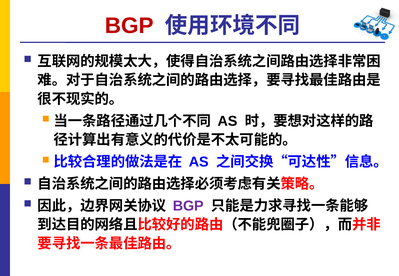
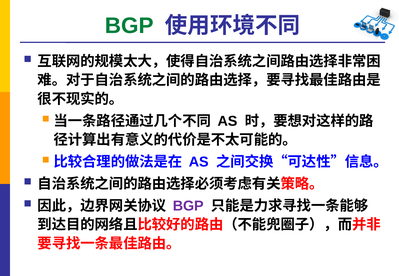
BGP colour: red -> green (129, 26)
